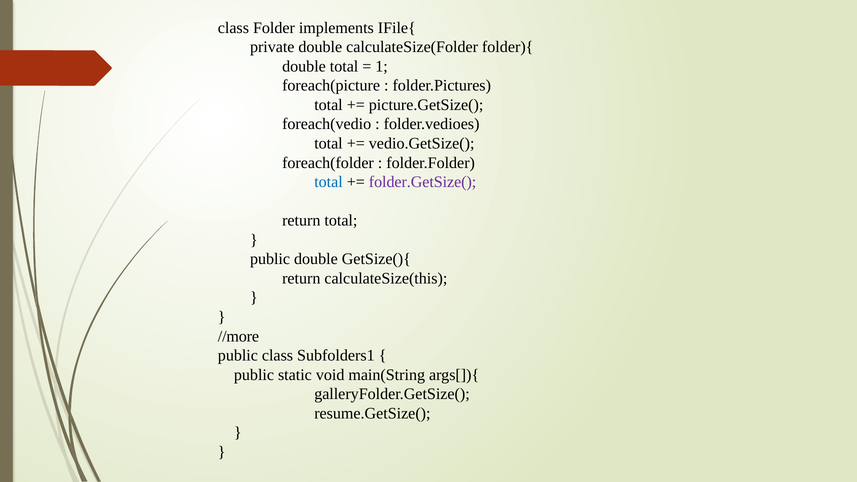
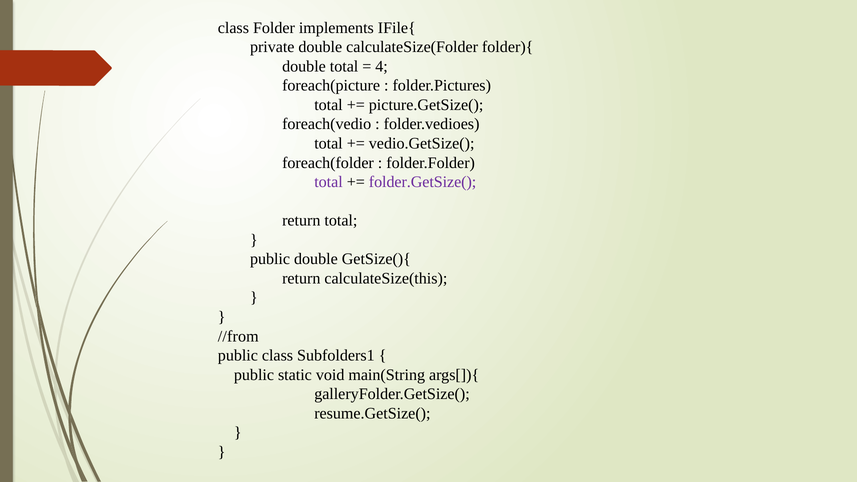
1: 1 -> 4 (382, 66)
total colour: blue -> purple (329, 182)
//more: //more -> //from (238, 336)
